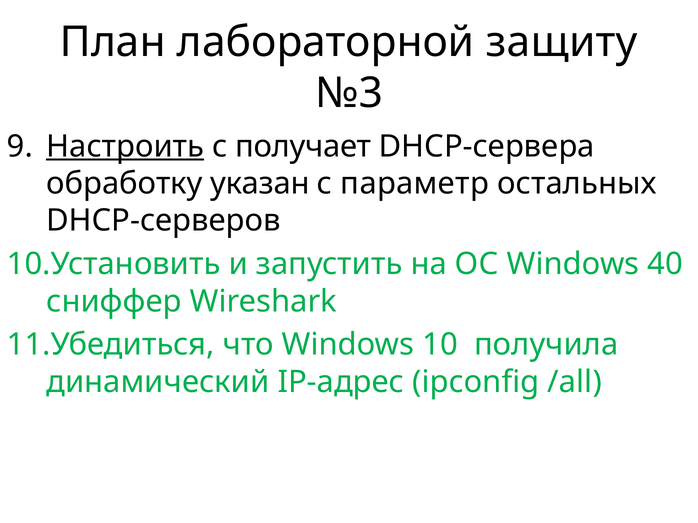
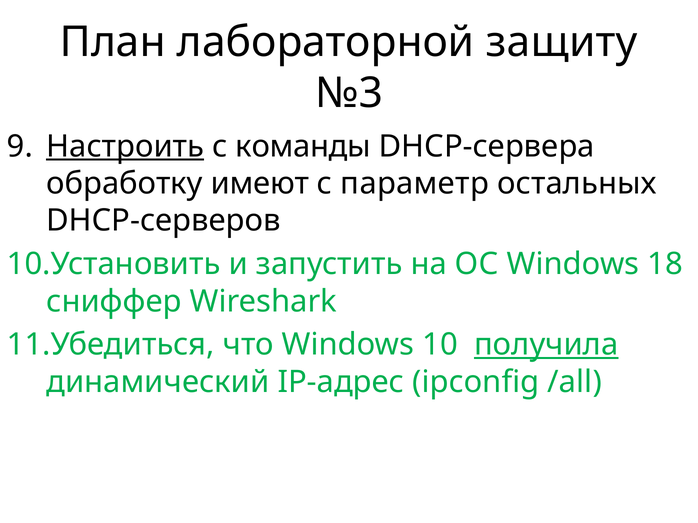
получает: получает -> команды (303, 146)
указан: указан -> имеют (260, 184)
40: 40 -> 18 (665, 264)
получила underline: none -> present (546, 345)
